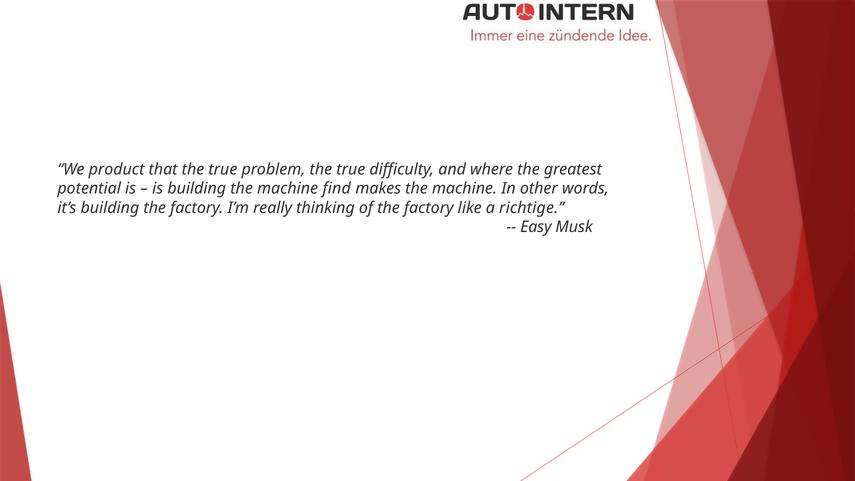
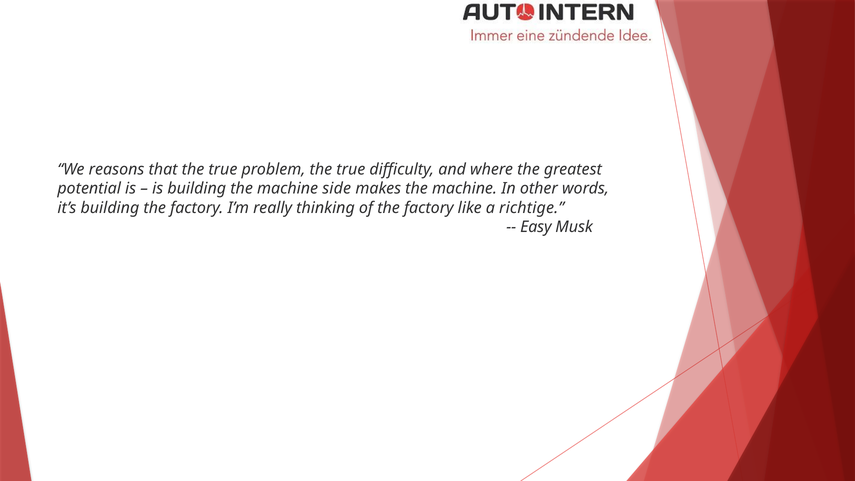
product: product -> reasons (117, 169)
find: find -> side (337, 189)
